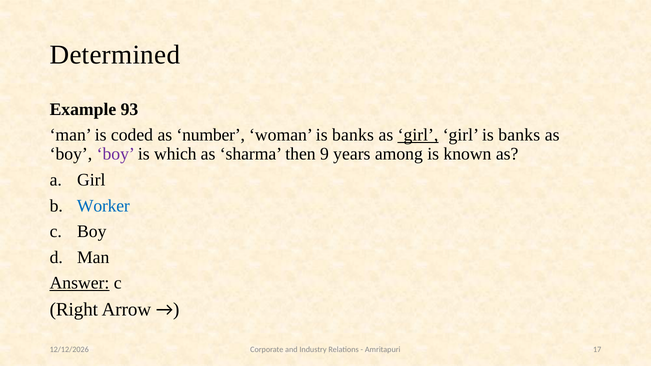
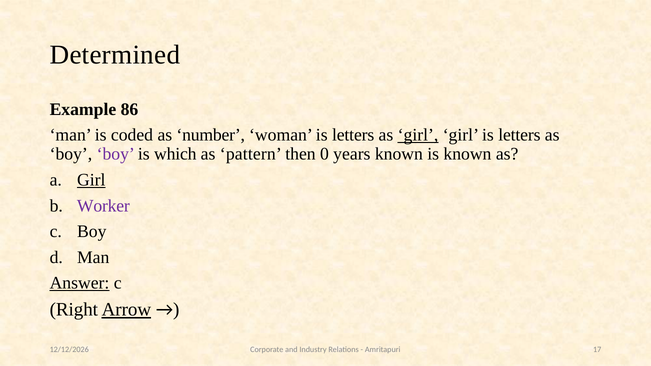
93: 93 -> 86 (129, 109)
woman is banks: banks -> letters (353, 135)
girl is banks: banks -> letters (519, 135)
sharma: sharma -> pattern (251, 154)
9: 9 -> 0 (324, 154)
years among: among -> known (399, 154)
Girl underline: none -> present (91, 180)
Worker colour: blue -> purple (103, 206)
Arrow underline: none -> present (126, 310)
